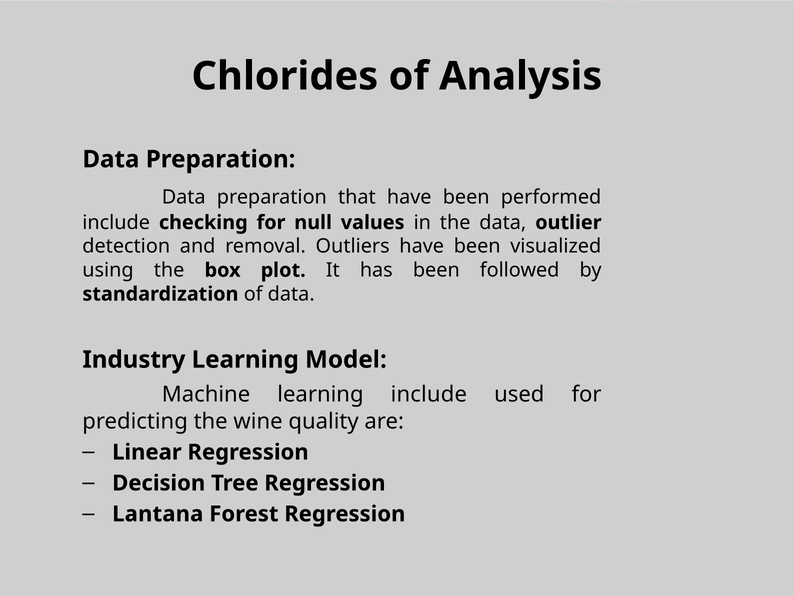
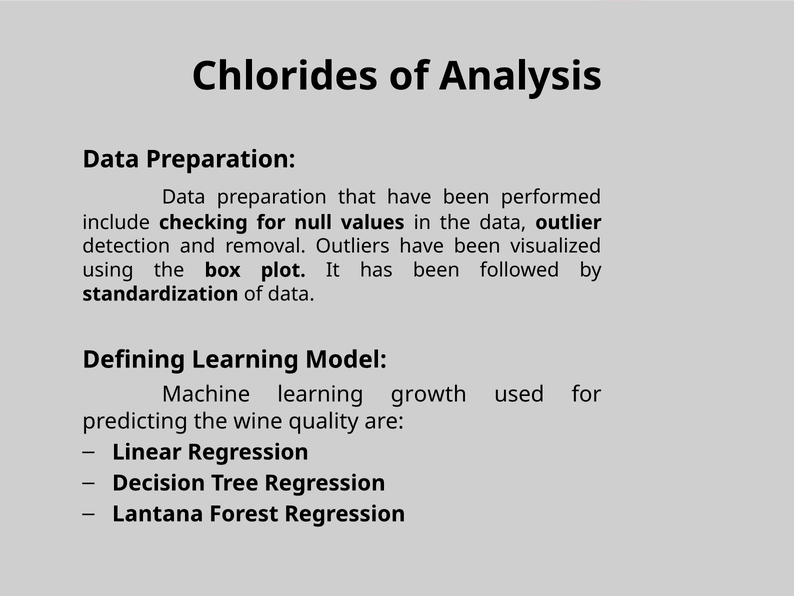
Industry: Industry -> Defining (134, 359)
learning include: include -> growth (429, 394)
